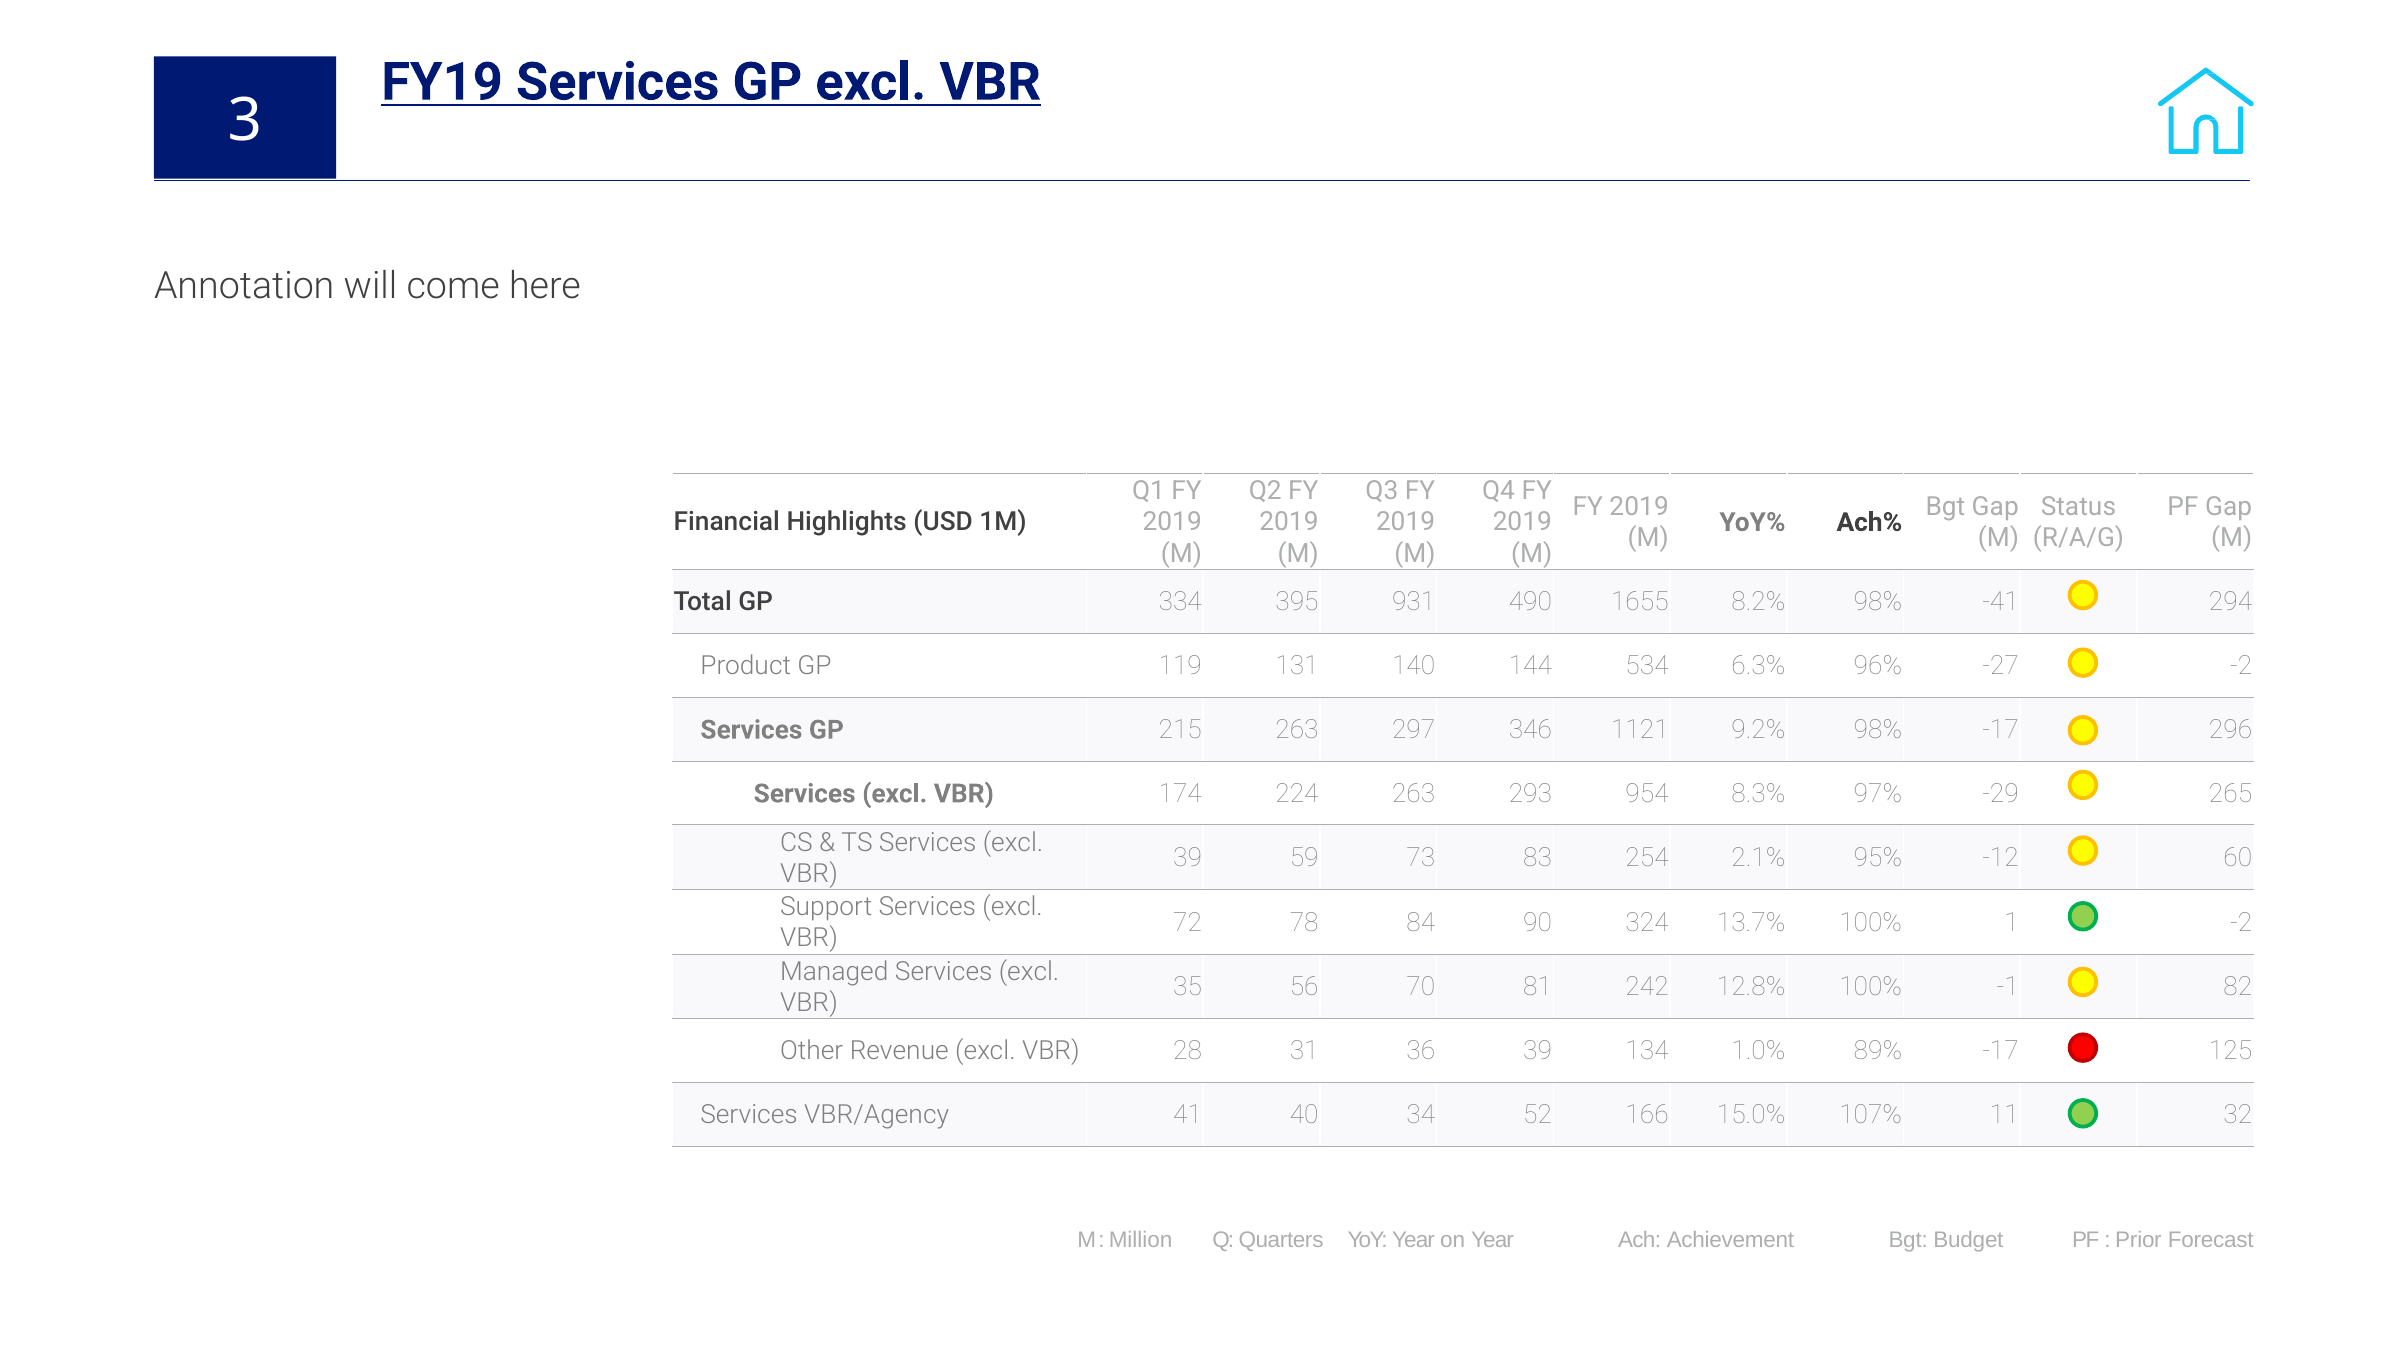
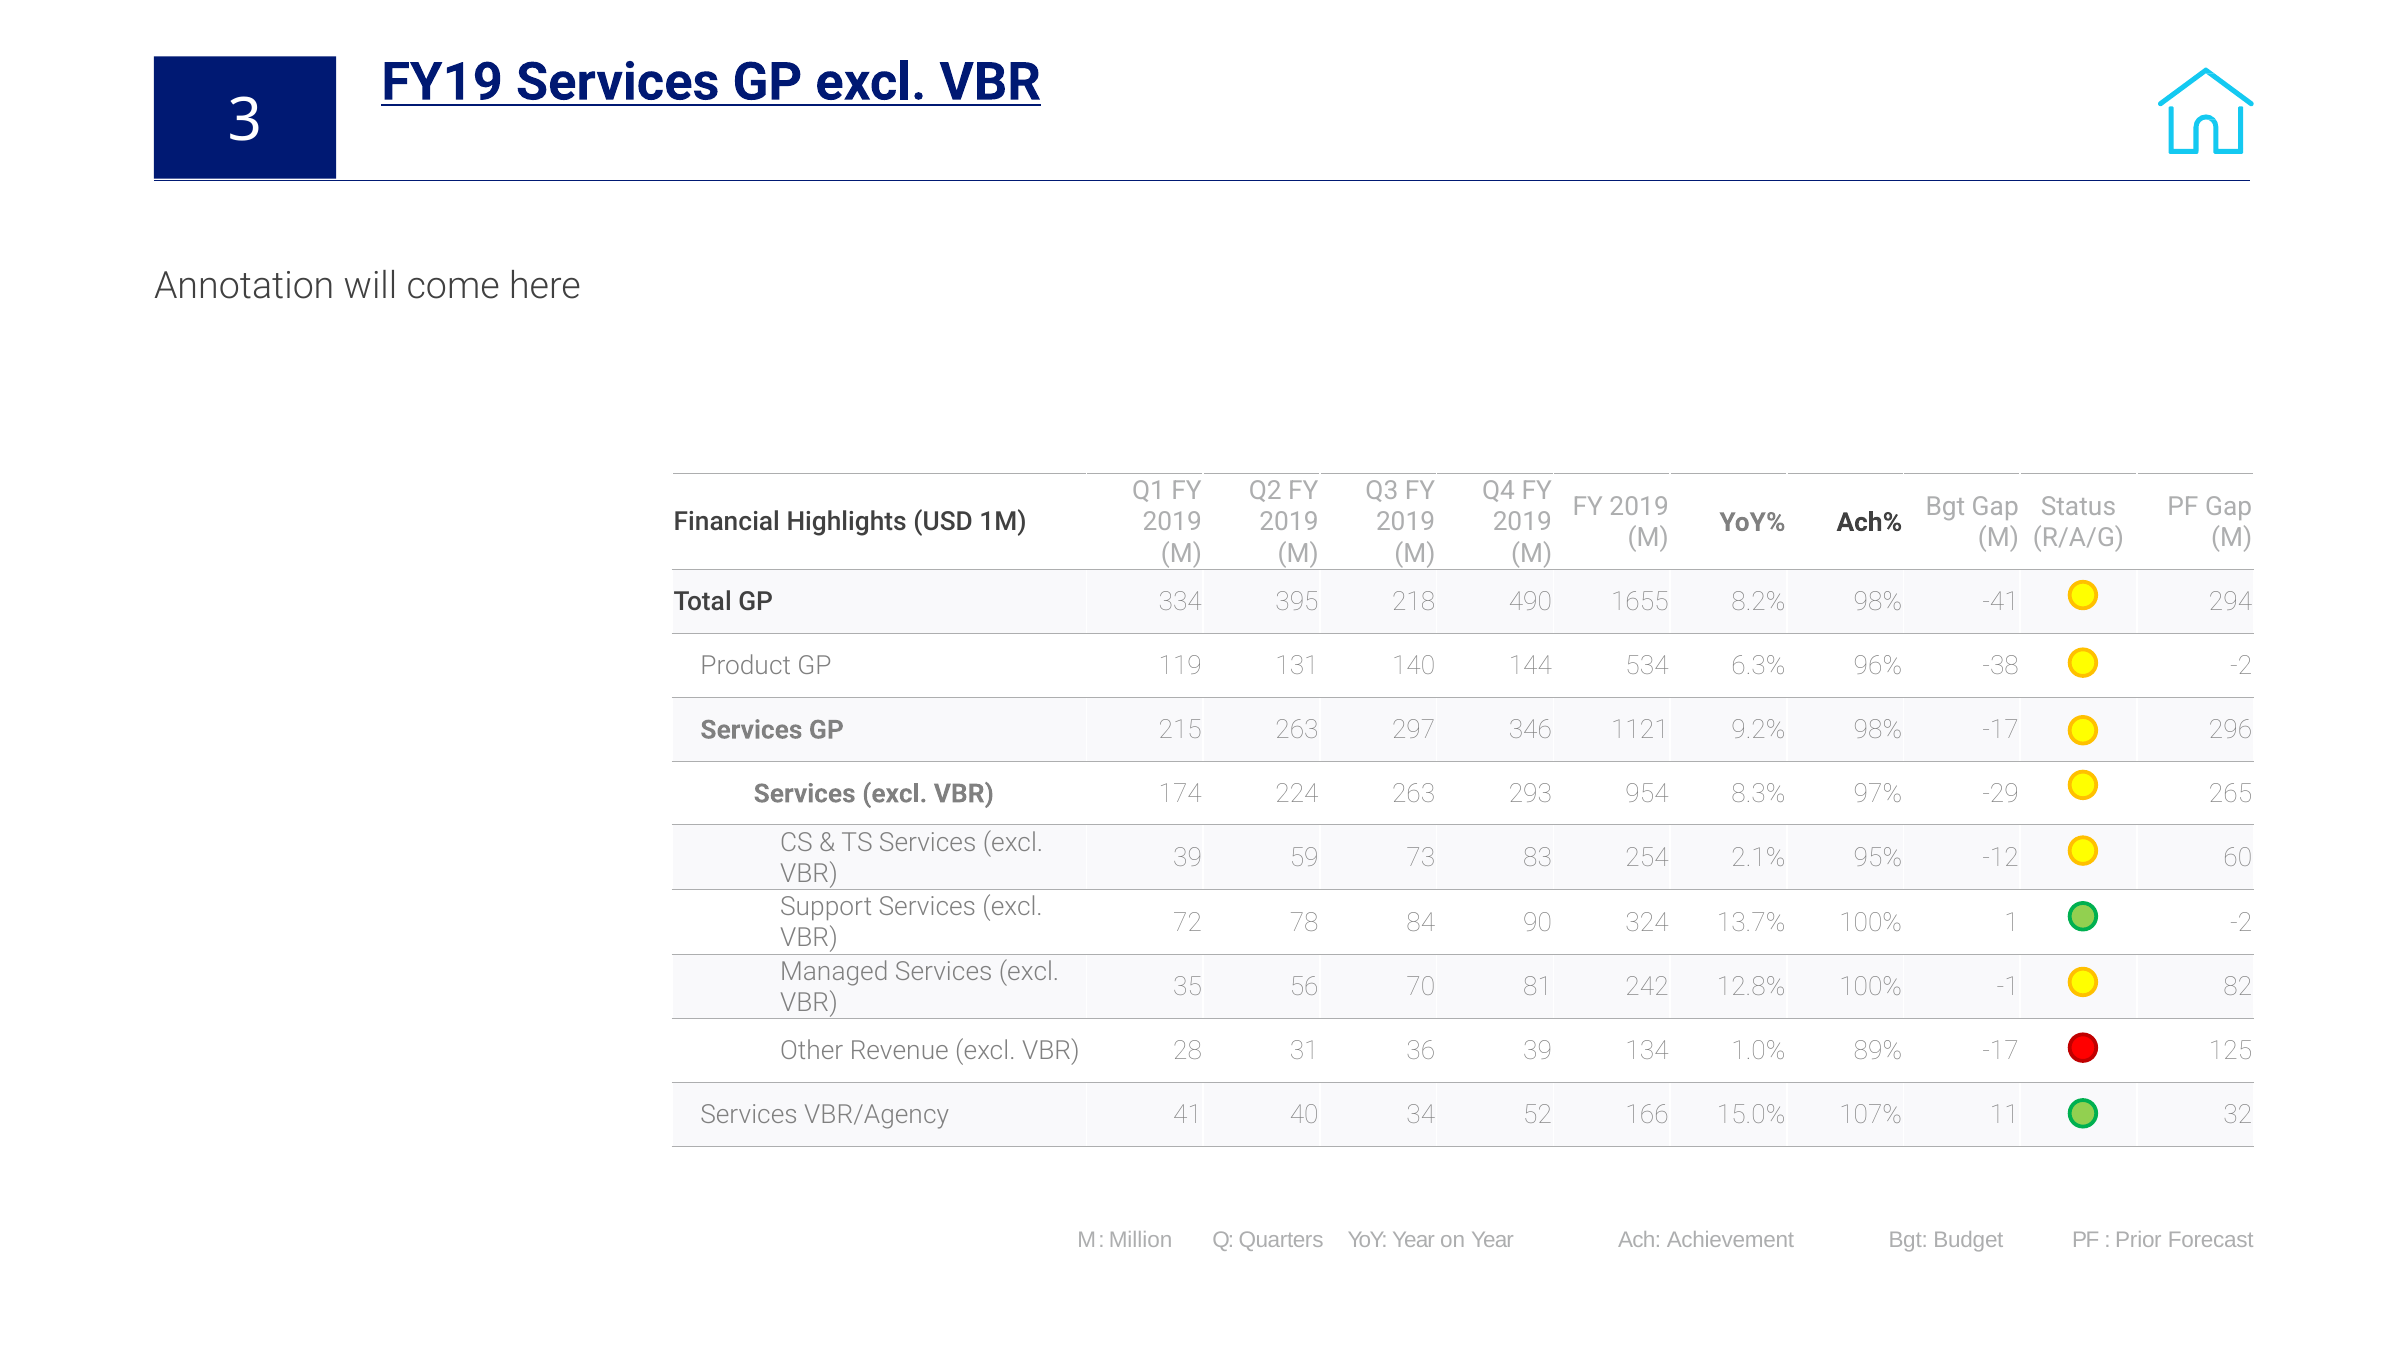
931: 931 -> 218 (1414, 602)
-27: -27 -> -38 (2001, 666)
